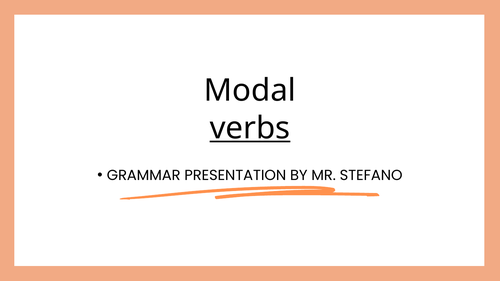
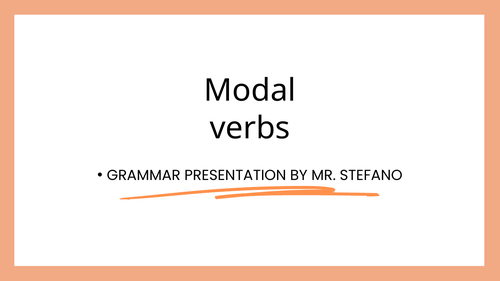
verbs underline: present -> none (250, 128)
